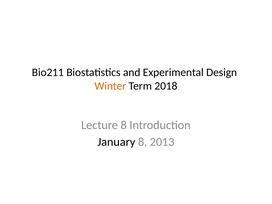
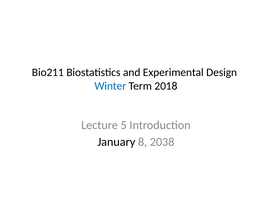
Winter colour: orange -> blue (110, 86)
Lecture 8: 8 -> 5 (124, 125)
2013: 2013 -> 2038 (162, 142)
